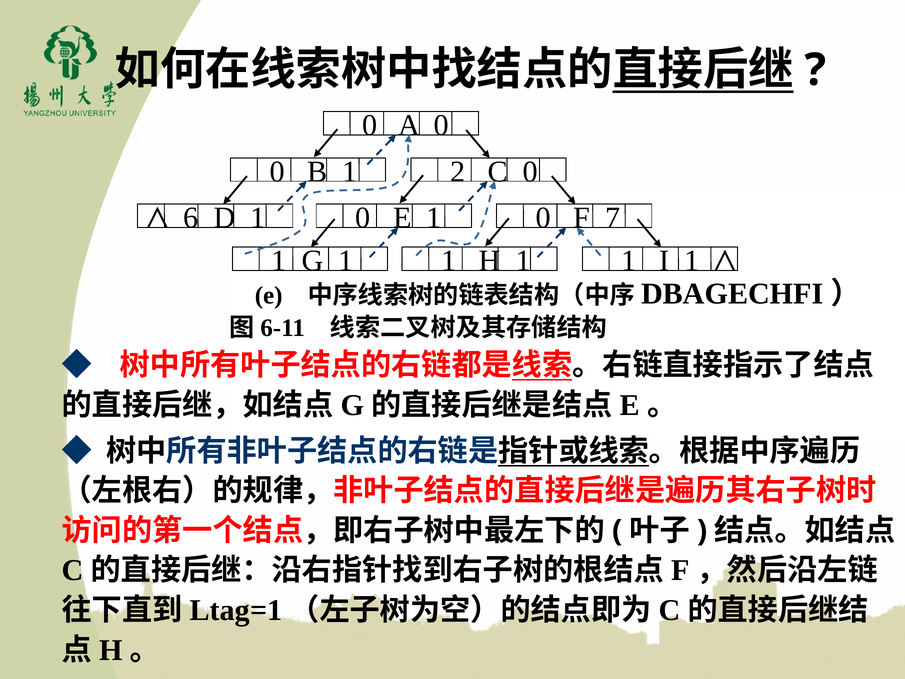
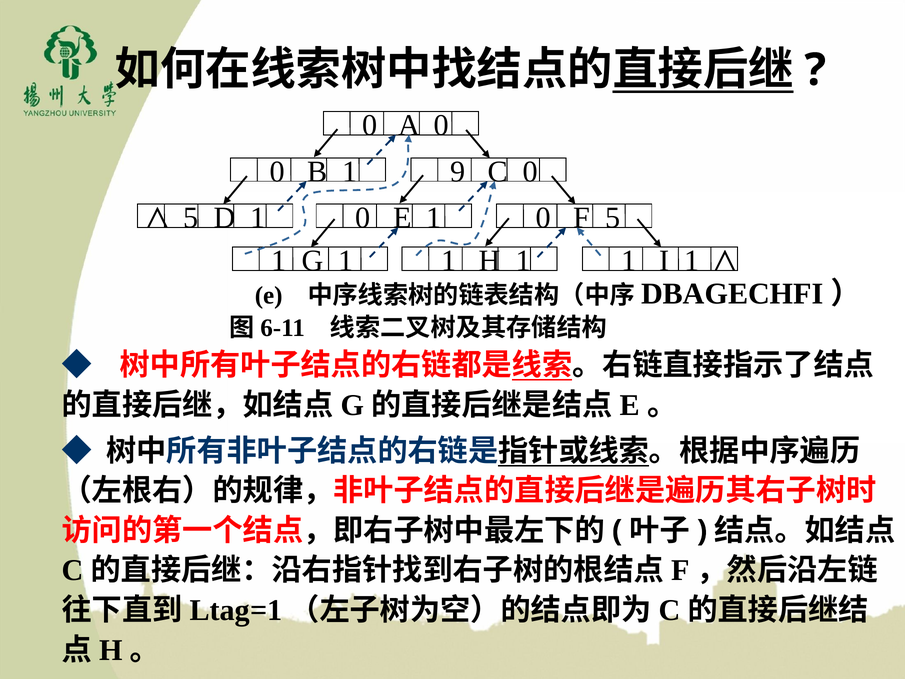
2: 2 -> 9 (458, 172)
6: 6 -> 5 (191, 218)
7: 7 -> 5 (613, 218)
